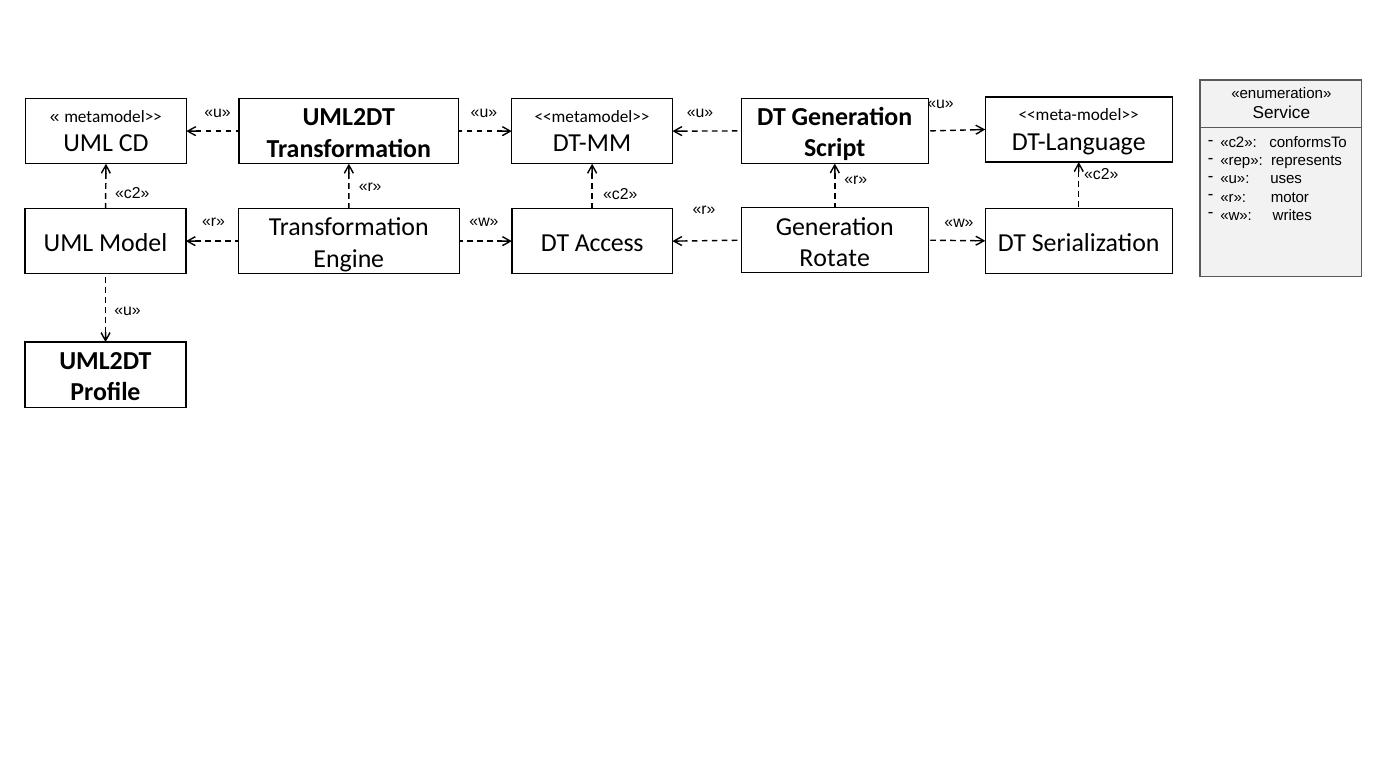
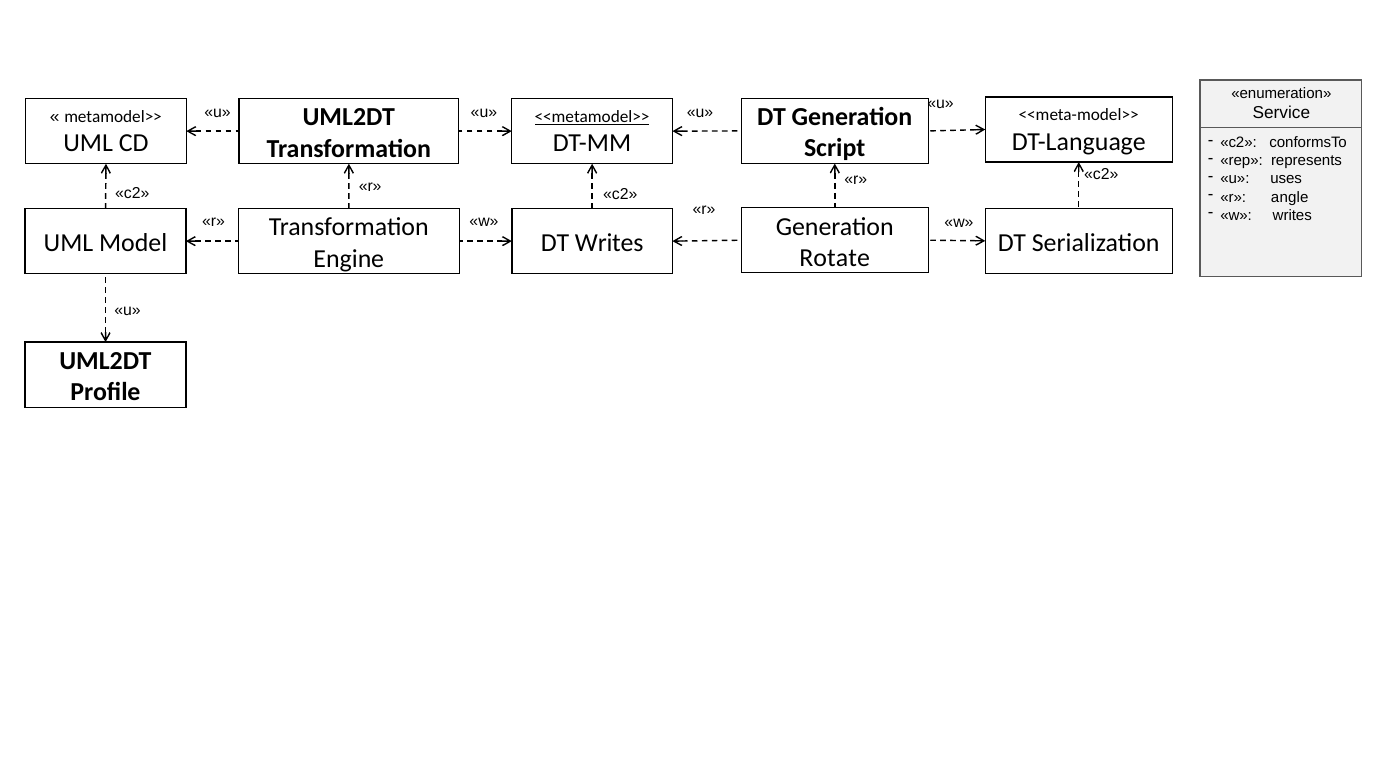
<<metamodel>> underline: none -> present (592, 117)
motor: motor -> angle (1290, 197)
DT Access: Access -> Writes (609, 243)
